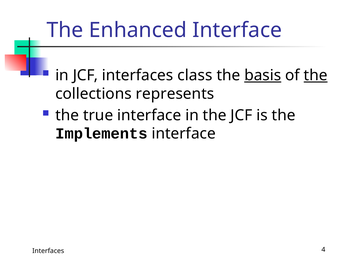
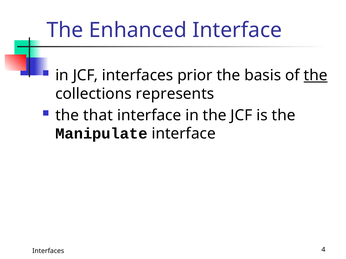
class: class -> prior (195, 75)
basis underline: present -> none (263, 75)
true: true -> that (98, 115)
Implements: Implements -> Manipulate (101, 134)
